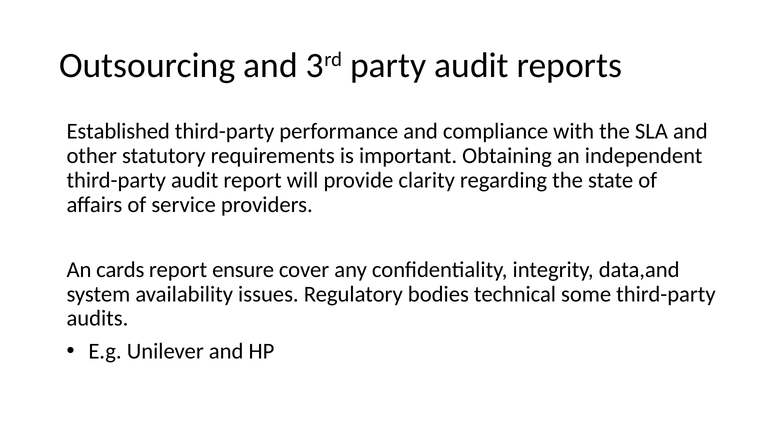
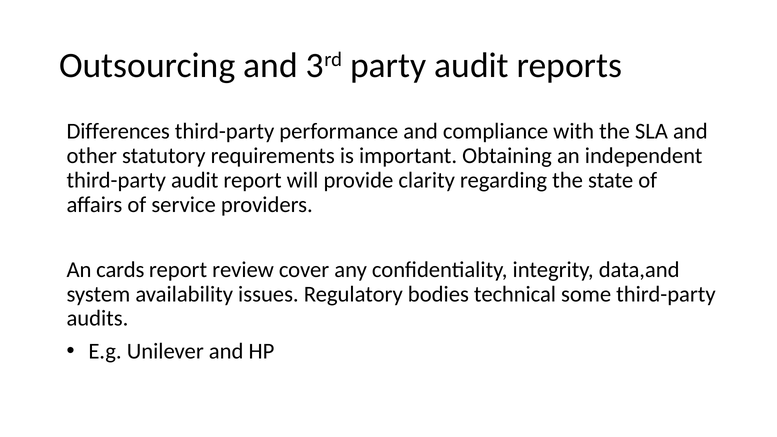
Established: Established -> Differences (118, 131)
ensure: ensure -> review (243, 270)
